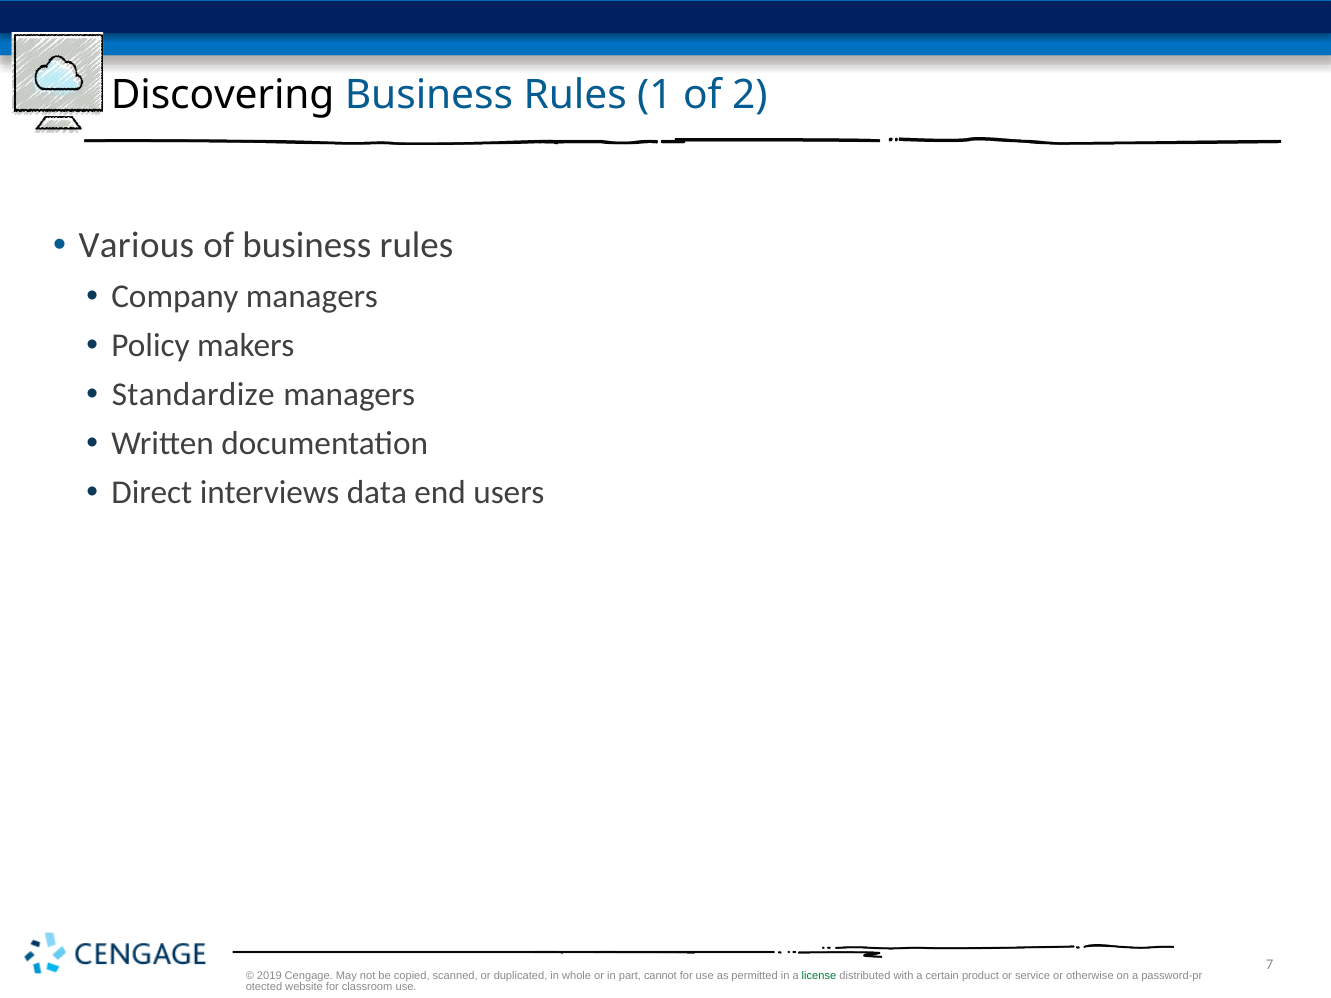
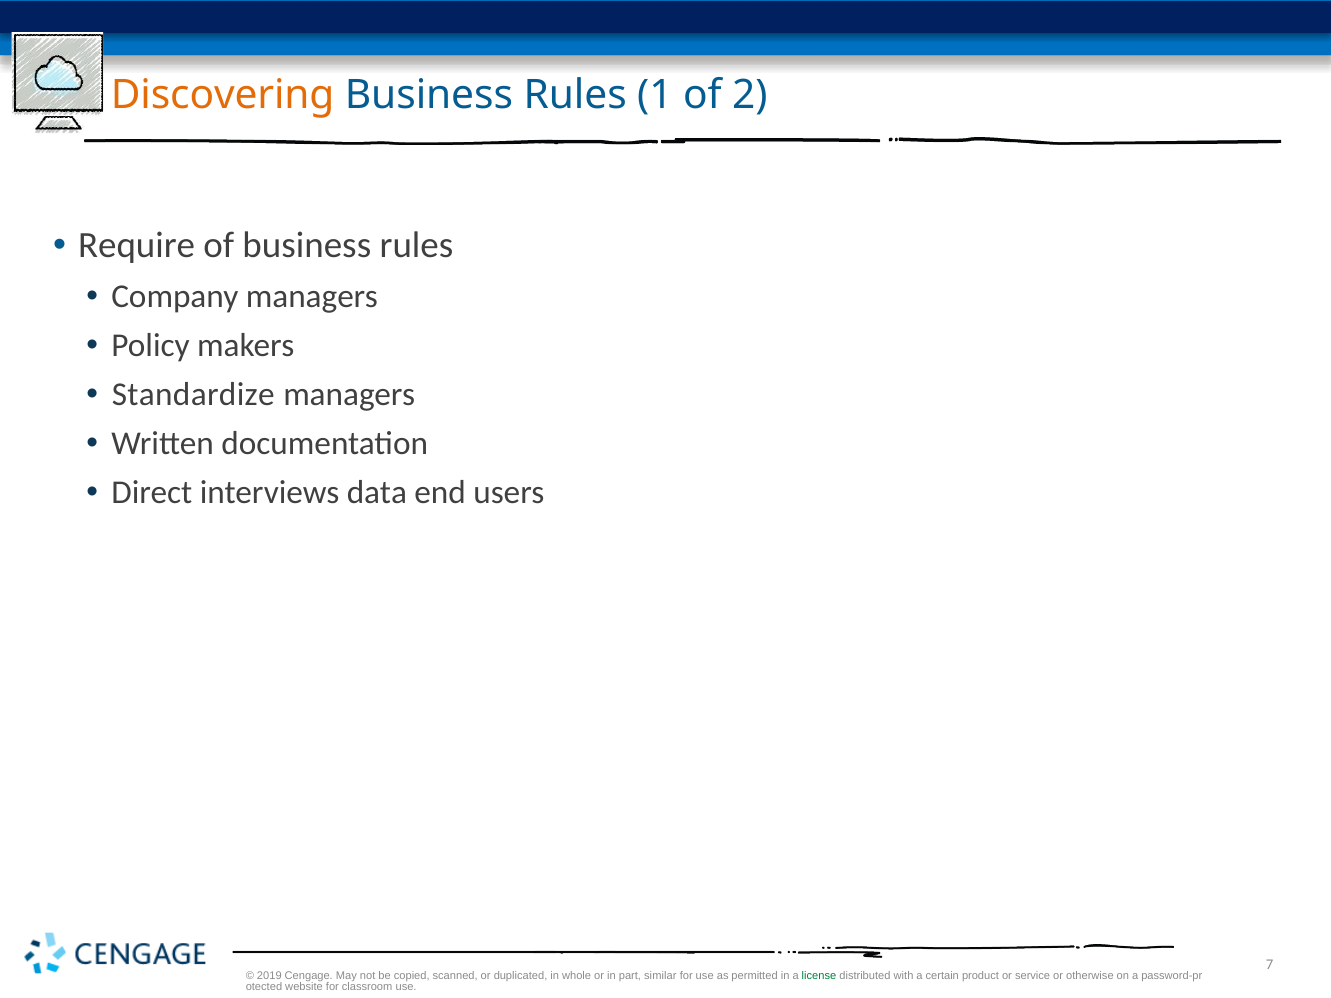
Discovering colour: black -> orange (223, 95)
Various: Various -> Require (137, 246)
cannot: cannot -> similar (660, 976)
